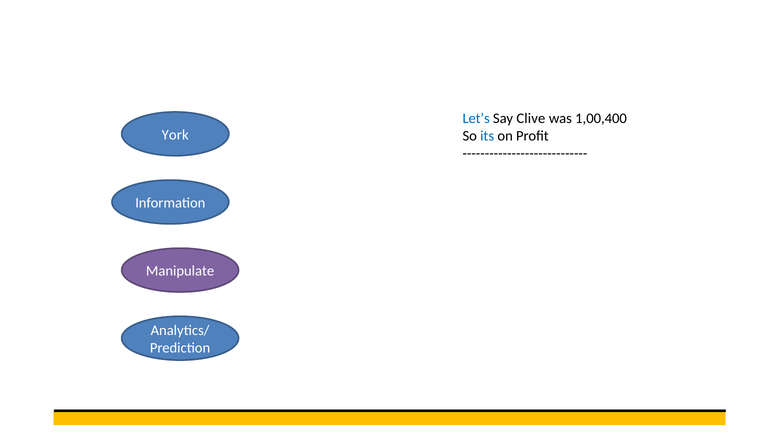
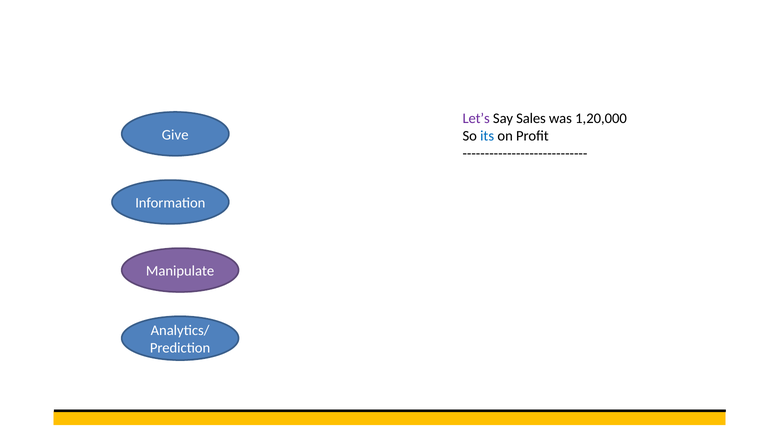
Let’s colour: blue -> purple (476, 119)
Clive: Clive -> Sales (531, 119)
1,00,400: 1,00,400 -> 1,20,000 (601, 119)
York: York -> Give (175, 135)
